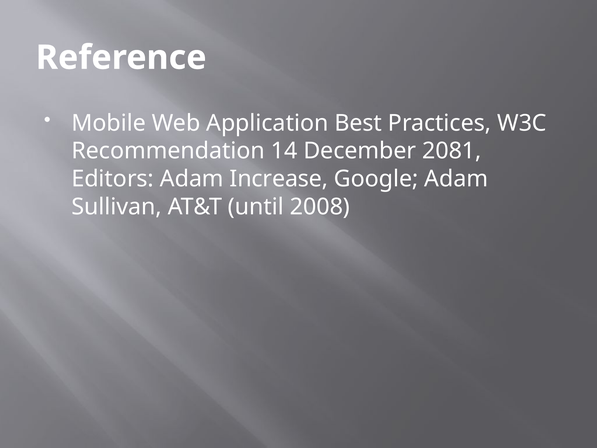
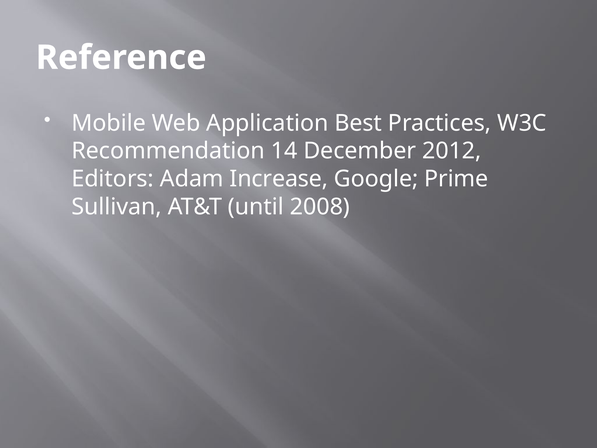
2081: 2081 -> 2012 (452, 151)
Google Adam: Adam -> Prime (456, 179)
